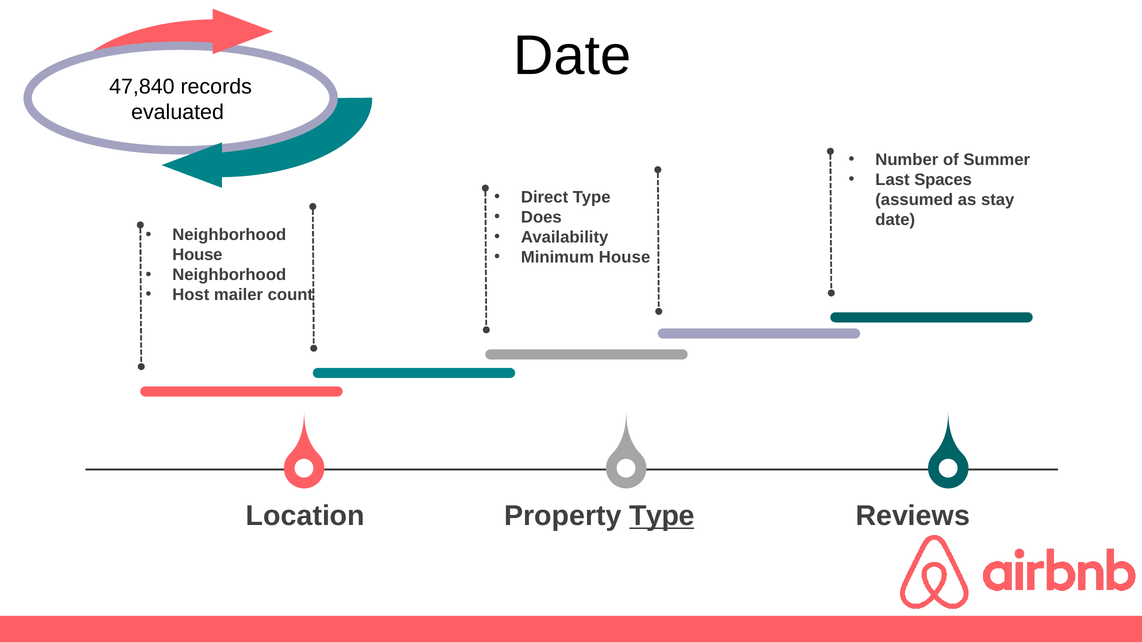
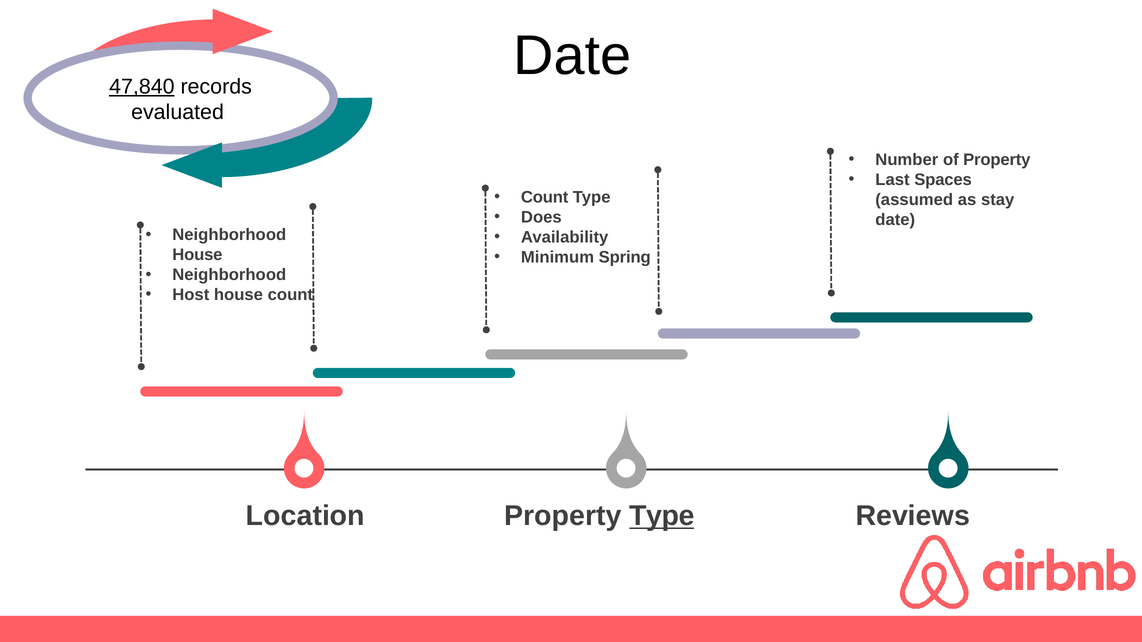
47,840 underline: none -> present (142, 87)
of Summer: Summer -> Property (997, 160)
Direct: Direct -> Count (545, 197)
Minimum House: House -> Spring (625, 257)
Host mailer: mailer -> house (238, 295)
